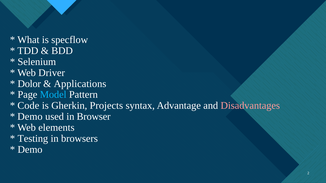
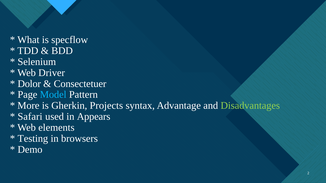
Applications: Applications -> Consectetuer (80, 84)
Code: Code -> More (28, 106)
Disadvantages colour: pink -> light green (250, 106)
Demo: Demo -> Safari (30, 117)
Browser: Browser -> Appears (94, 117)
